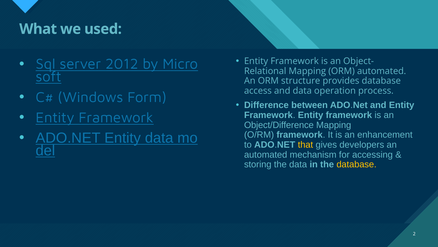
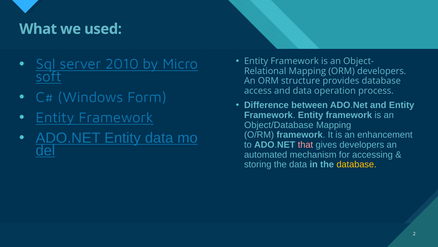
2012: 2012 -> 2010 (122, 64)
ORM automated: automated -> developers (382, 71)
Object/Difference: Object/Difference -> Object/Database (279, 125)
that colour: yellow -> pink (305, 144)
